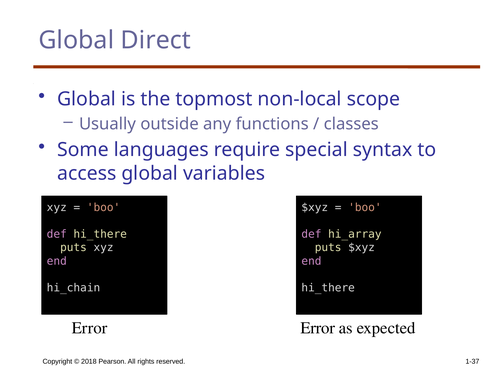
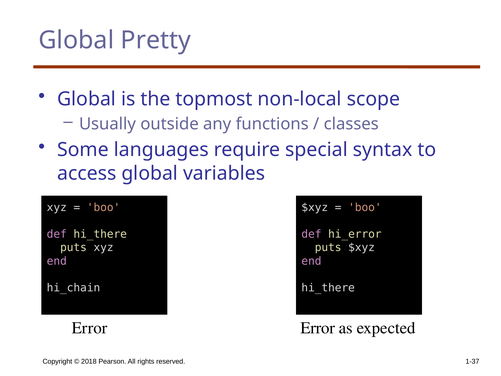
Direct: Direct -> Pretty (156, 40)
hi_array: hi_array -> hi_error (355, 234)
